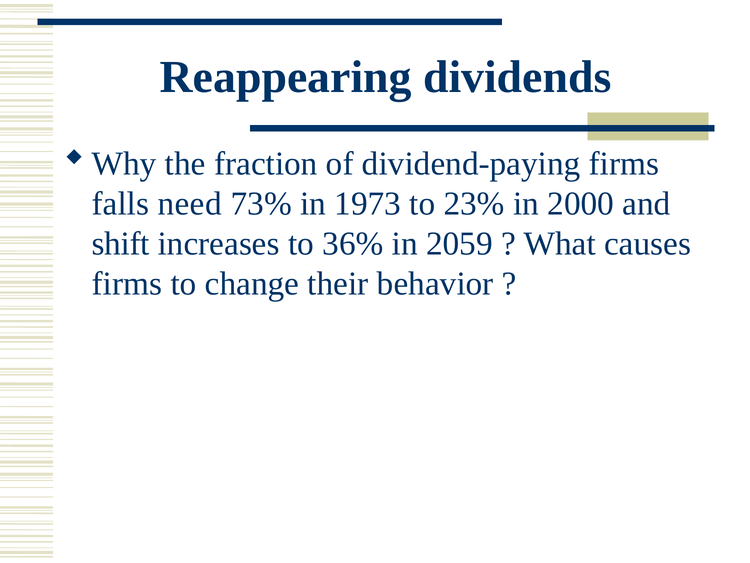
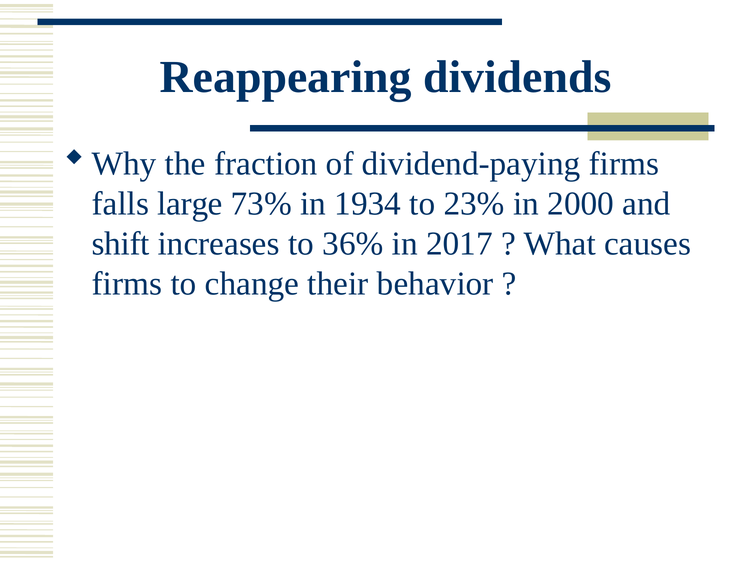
need: need -> large (190, 204)
1973: 1973 -> 1934 (368, 204)
2059: 2059 -> 2017 (459, 244)
